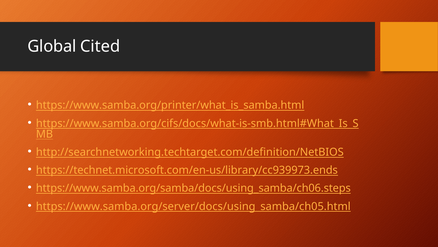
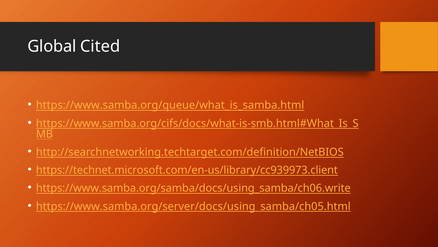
https://www.samba.org/printer/what_is_samba.html: https://www.samba.org/printer/what_is_samba.html -> https://www.samba.org/queue/what_is_samba.html (170, 105)
https://technet.microsoft.com/en-us/library/cc939973.ends: https://technet.microsoft.com/en-us/library/cc939973.ends -> https://technet.microsoft.com/en-us/library/cc939973.client (187, 170)
https://www.samba.org/samba/docs/using_samba/ch06.steps: https://www.samba.org/samba/docs/using_samba/ch06.steps -> https://www.samba.org/samba/docs/using_samba/ch06.write (193, 188)
